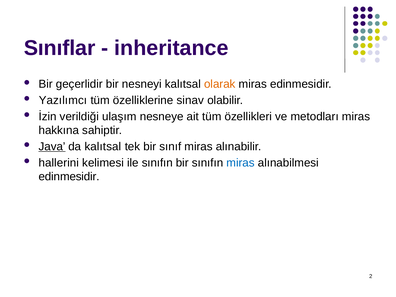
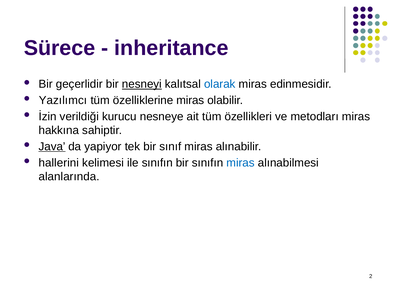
Sınıflar: Sınıflar -> Sürece (59, 48)
nesneyi underline: none -> present (142, 84)
olarak colour: orange -> blue (220, 84)
özelliklerine sinav: sinav -> miras (190, 100)
ulaşım: ulaşım -> kurucu (119, 117)
da kalıtsal: kalıtsal -> yapiyor (103, 147)
edinmesidir: edinmesidir -> alanlarında (69, 177)
